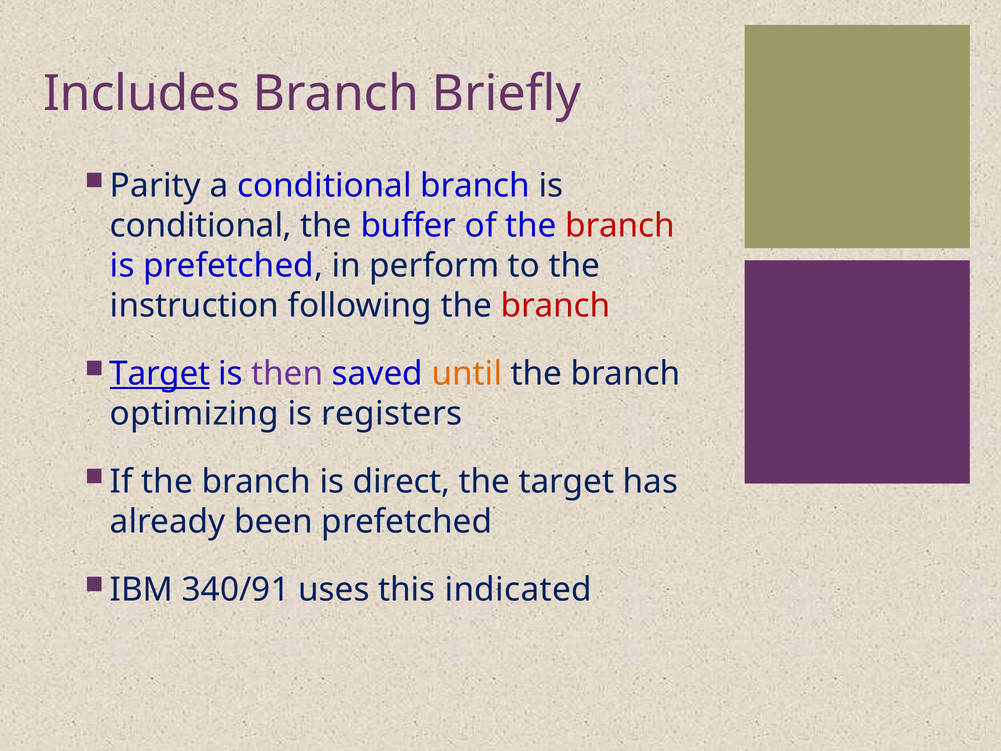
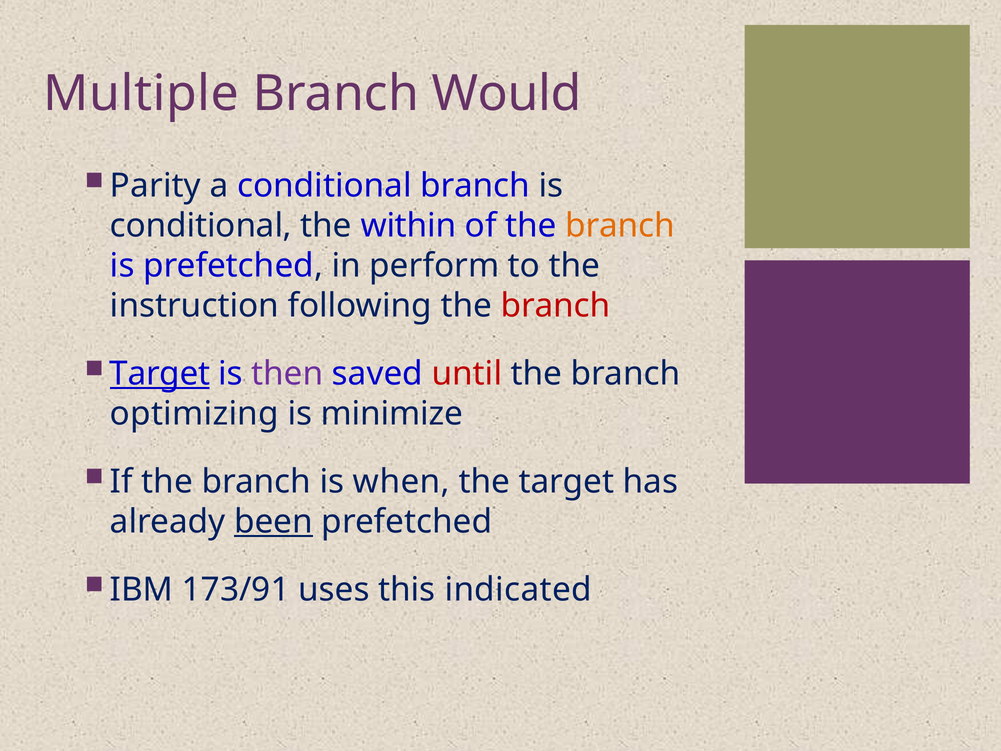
Includes: Includes -> Multiple (141, 94)
Briefly: Briefly -> Would (507, 94)
buffer: buffer -> within (408, 226)
branch colour: red -> orange (620, 226)
until colour: orange -> red (467, 374)
registers: registers -> minimize (392, 414)
direct: direct -> when (401, 482)
been underline: none -> present (273, 522)
340/91: 340/91 -> 173/91 (236, 590)
